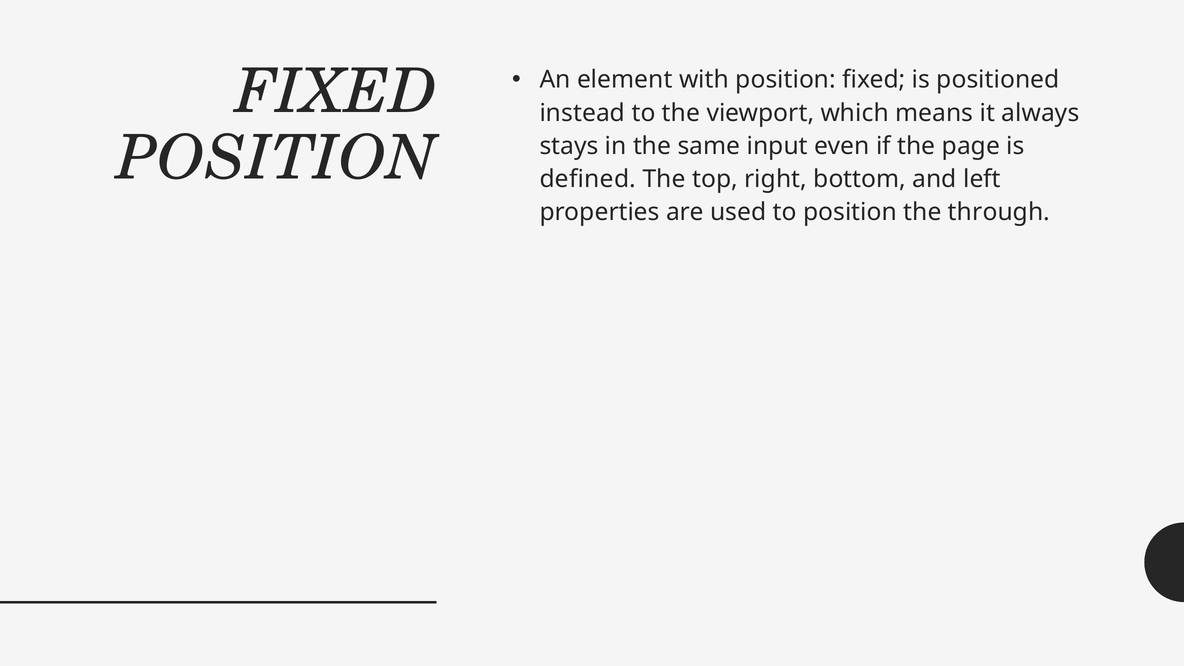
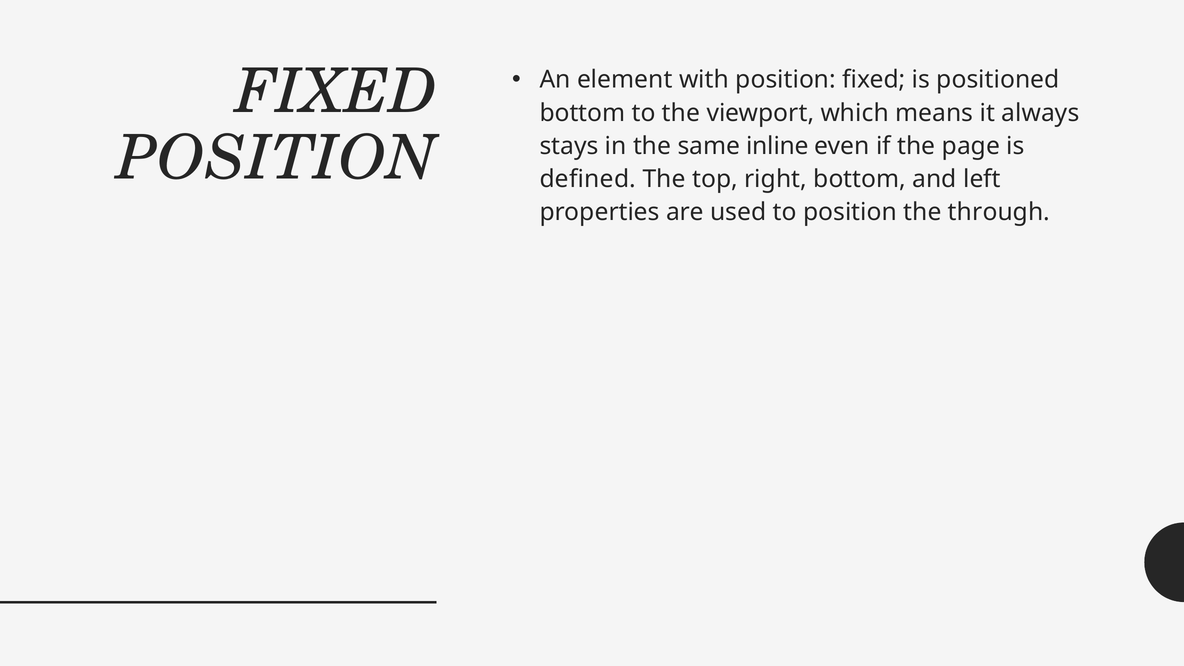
instead: instead -> bottom (582, 113)
input: input -> inline (777, 146)
